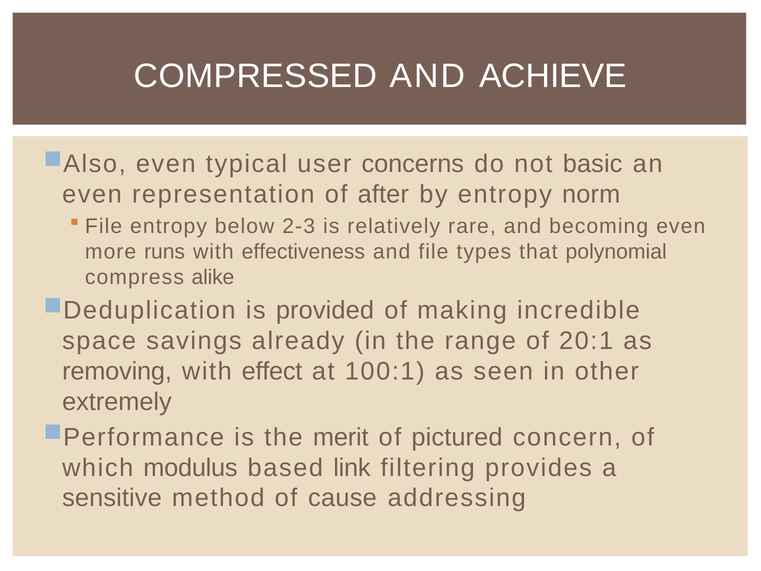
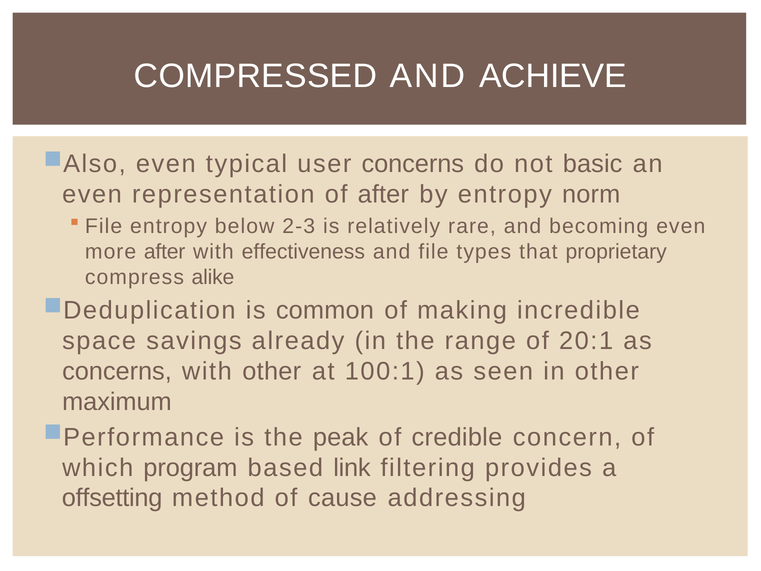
more runs: runs -> after (165, 252)
polynomial: polynomial -> proprietary (616, 252)
provided: provided -> common (325, 310)
removing: removing -> concerns (117, 371)
with effect: effect -> other (272, 371)
extremely: extremely -> maximum (117, 401)
merit: merit -> peak (341, 437)
pictured: pictured -> credible (457, 437)
modulus: modulus -> program (190, 467)
sensitive: sensitive -> offsetting (112, 498)
